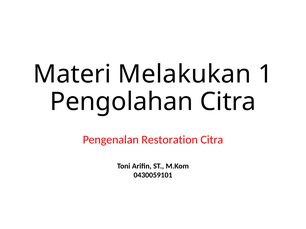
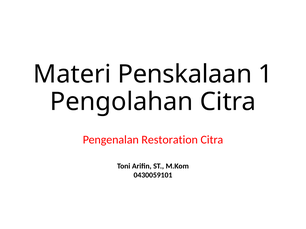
Melakukan: Melakukan -> Penskalaan (185, 74)
